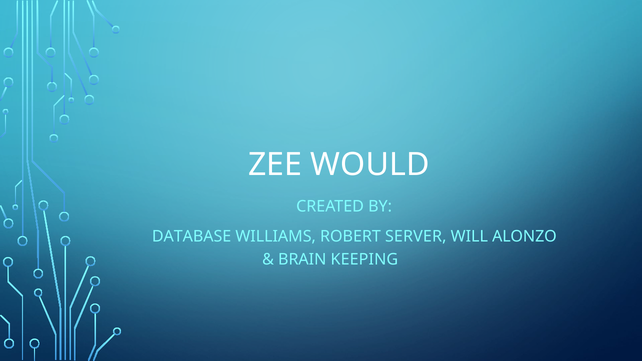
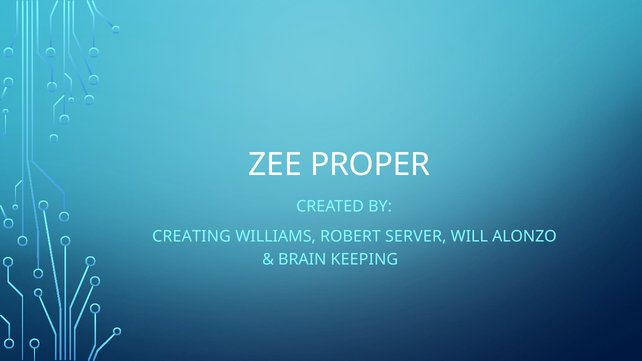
WOULD: WOULD -> PROPER (370, 165)
DATABASE: DATABASE -> CREATING (191, 236)
